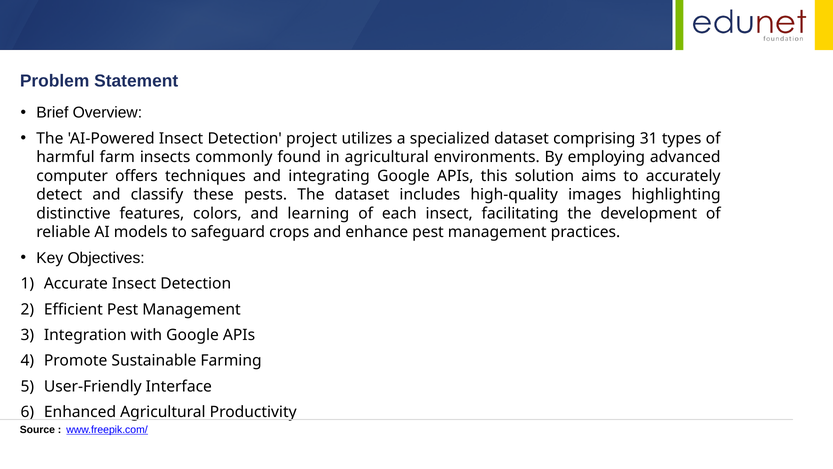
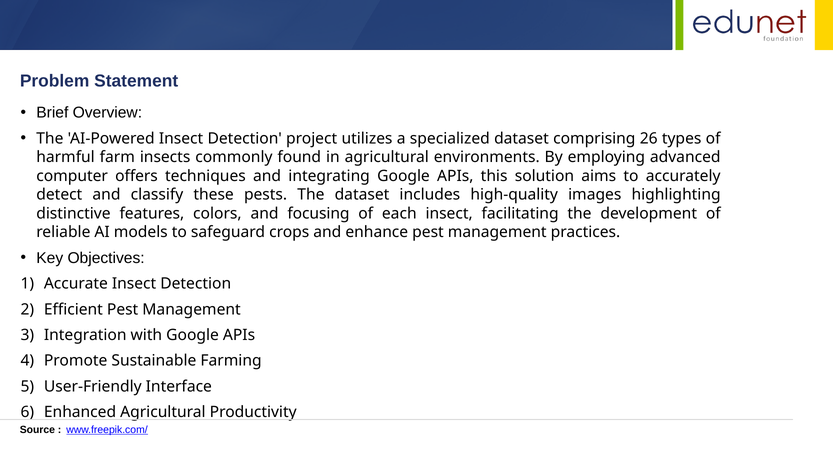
31: 31 -> 26 (649, 138)
learning: learning -> focusing (319, 213)
